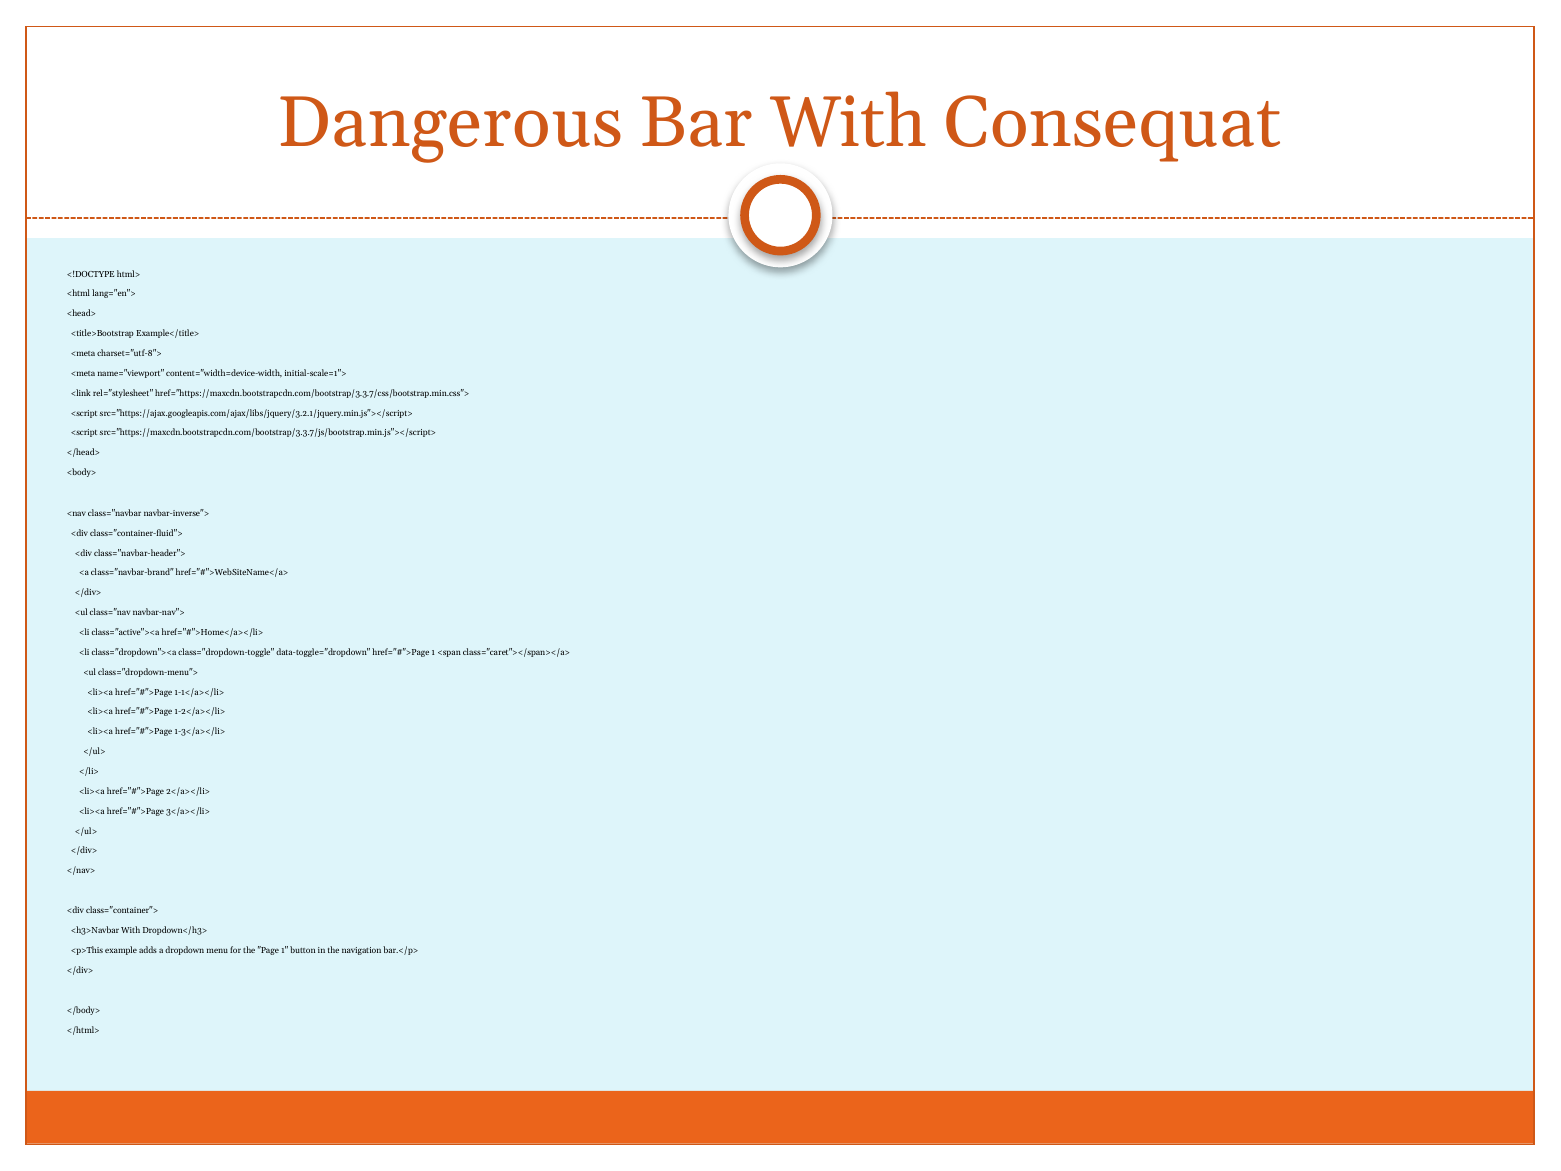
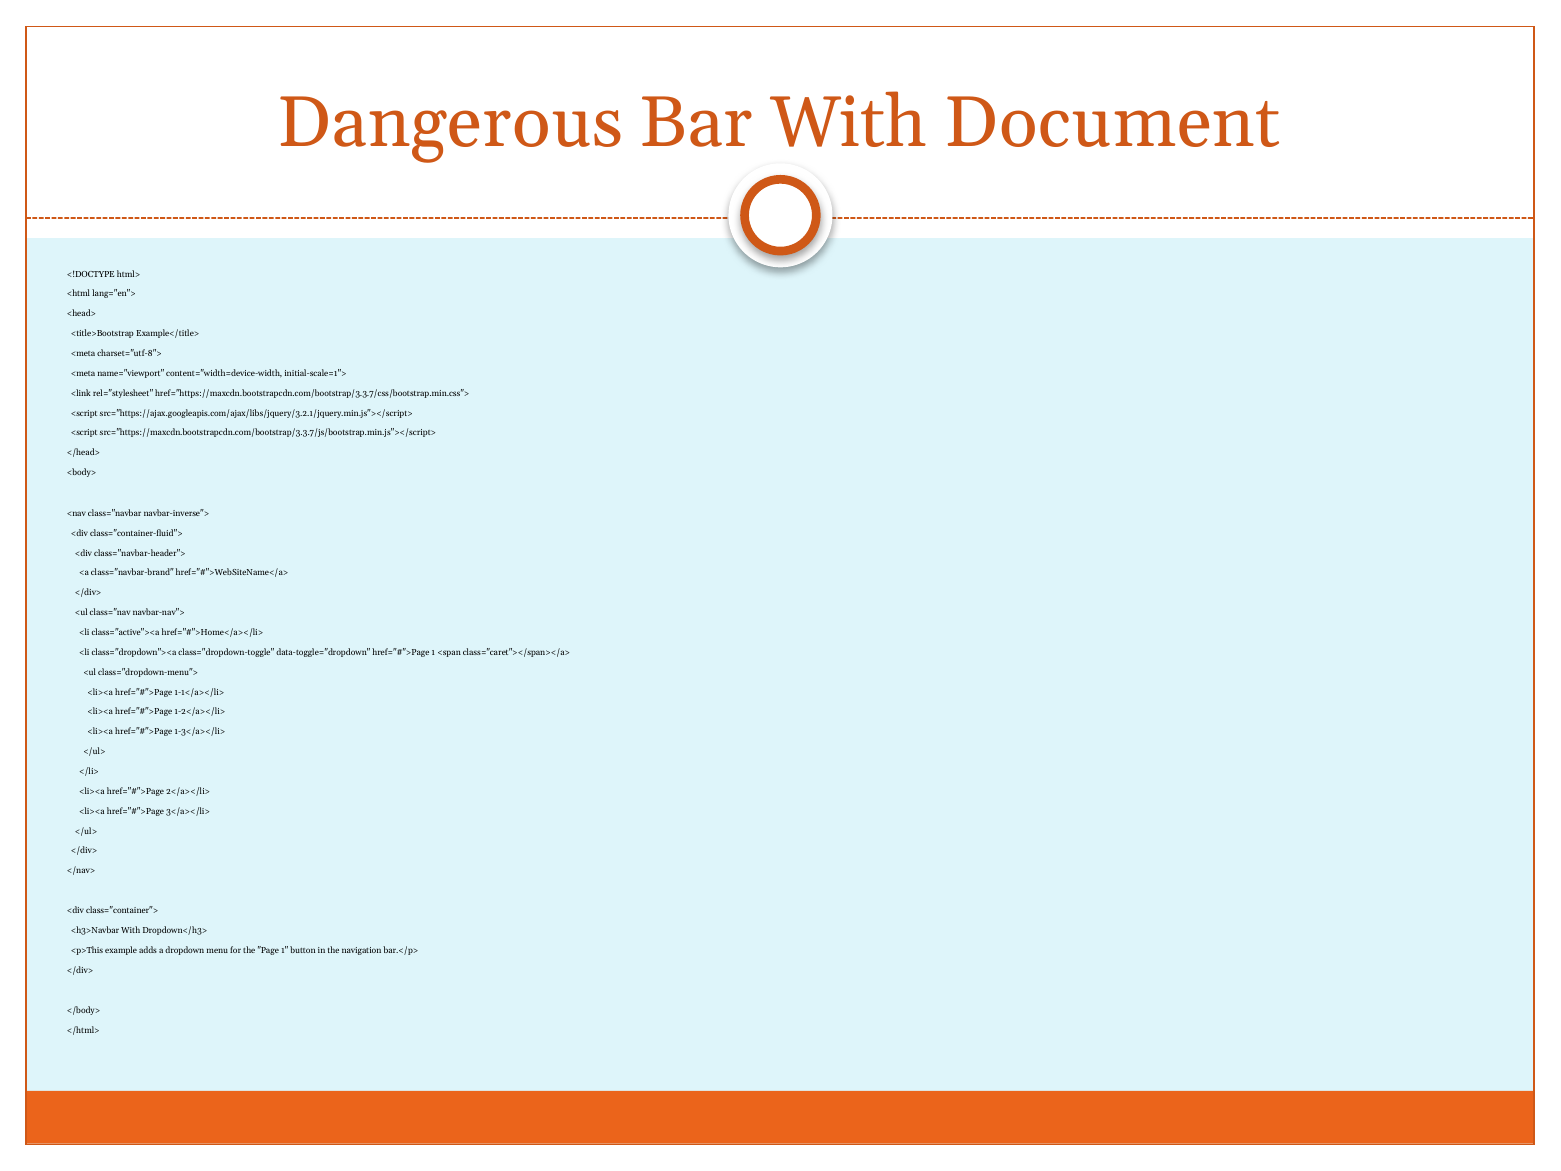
Consequat: Consequat -> Document (1113, 123)
